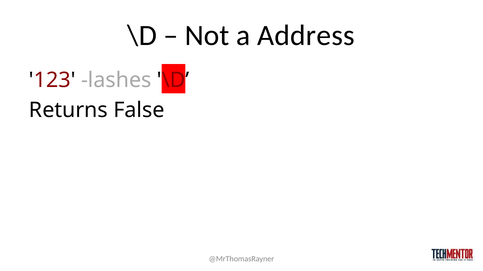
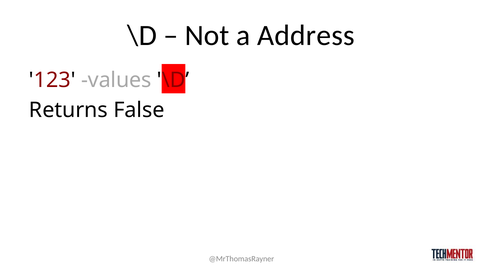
lashes: lashes -> values (116, 80)
